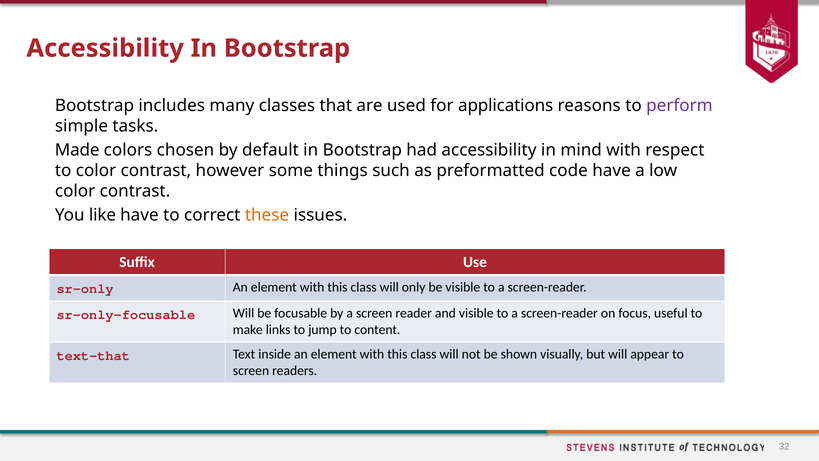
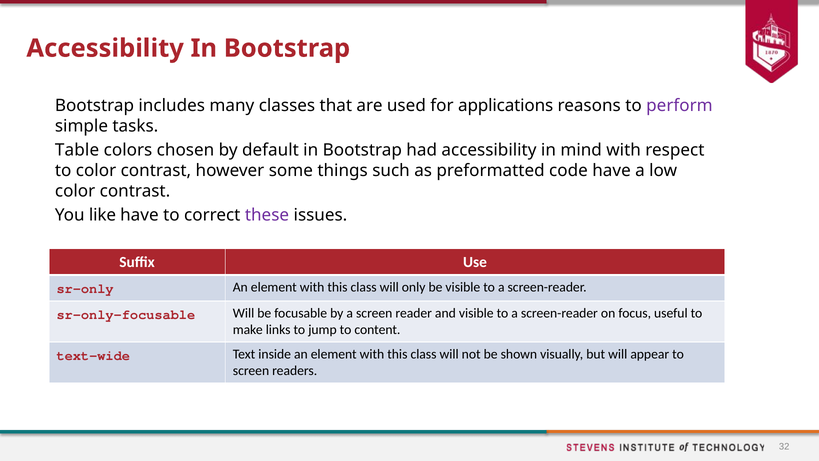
Made: Made -> Table (77, 150)
these colour: orange -> purple (267, 215)
text-that: text-that -> text-wide (93, 356)
